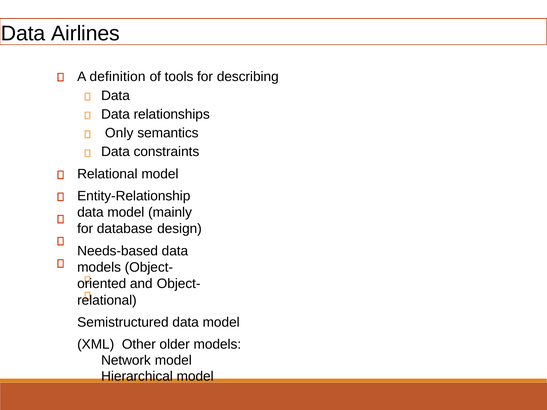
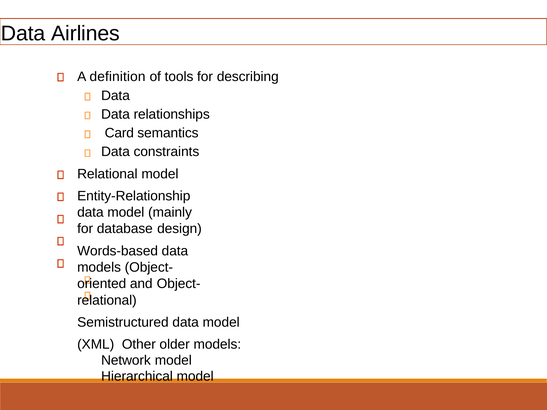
Only: Only -> Card (119, 133)
Needs-based: Needs-based -> Words-based (118, 251)
